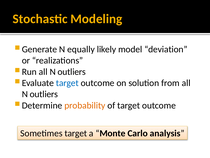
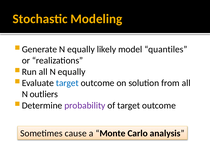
deviation: deviation -> quantiles (166, 49)
outliers: outliers -> equally (72, 72)
probability colour: orange -> purple (85, 105)
Sometimes target: target -> cause (76, 133)
